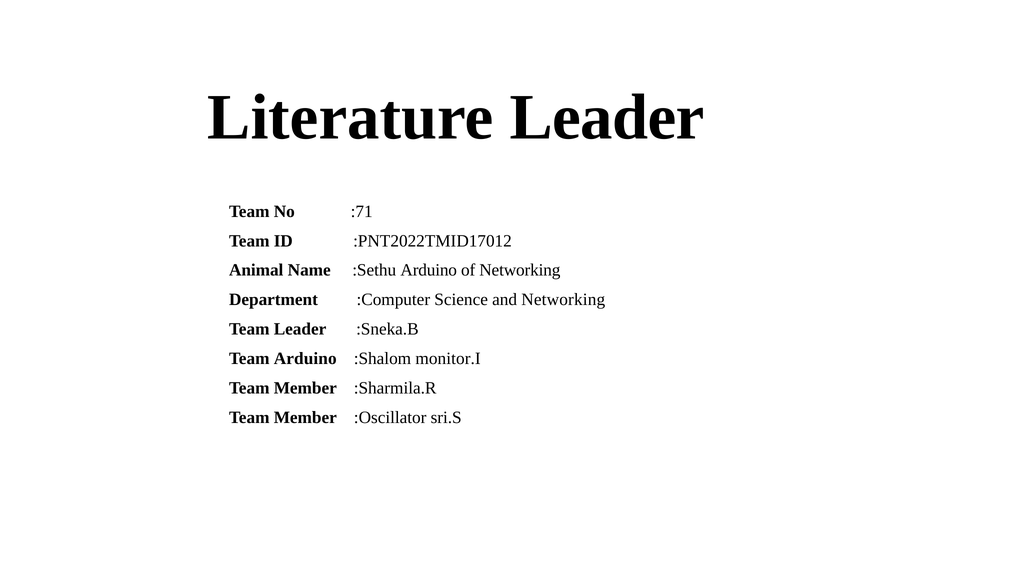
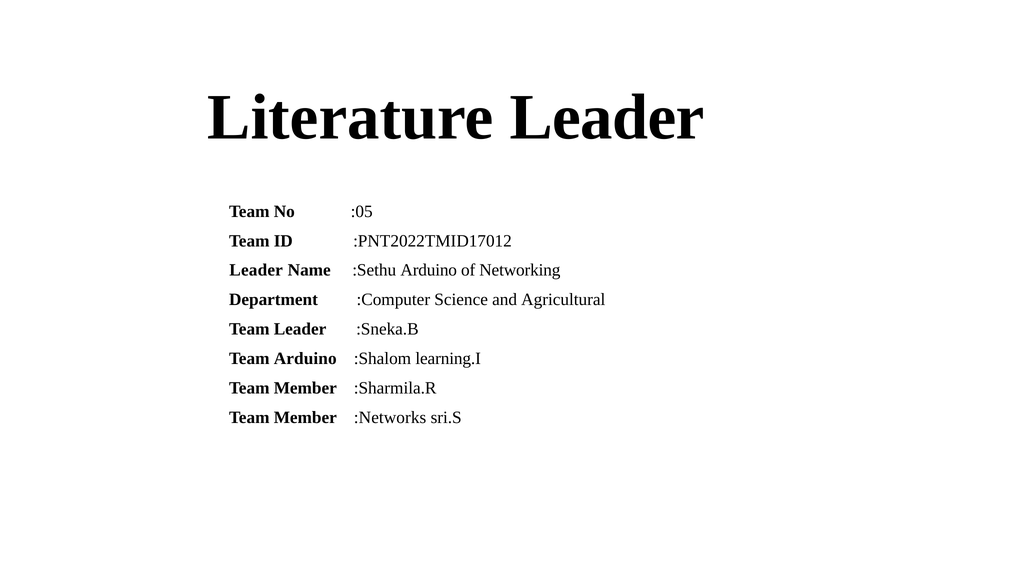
:71: :71 -> :05 (362, 211)
Animal: Animal -> Leader (256, 270)
and Networking: Networking -> Agricultural (563, 300)
monitor.I: monitor.I -> learning.I (448, 358)
:Oscillator: :Oscillator -> :Networks (390, 417)
